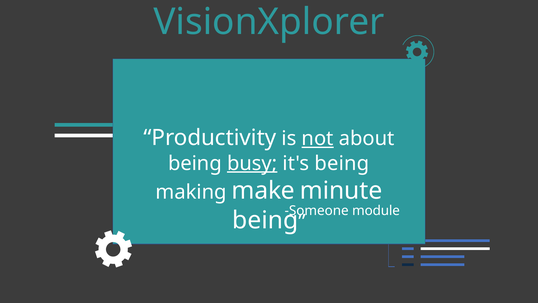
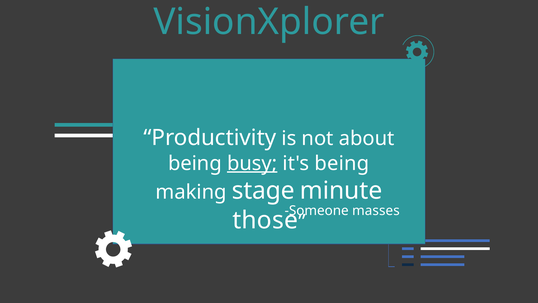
not underline: present -> none (318, 138)
make: make -> stage (263, 190)
module: module -> masses (376, 211)
being: being -> those (265, 220)
